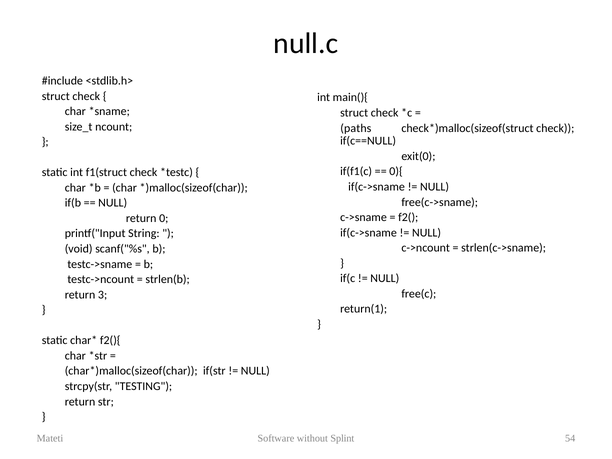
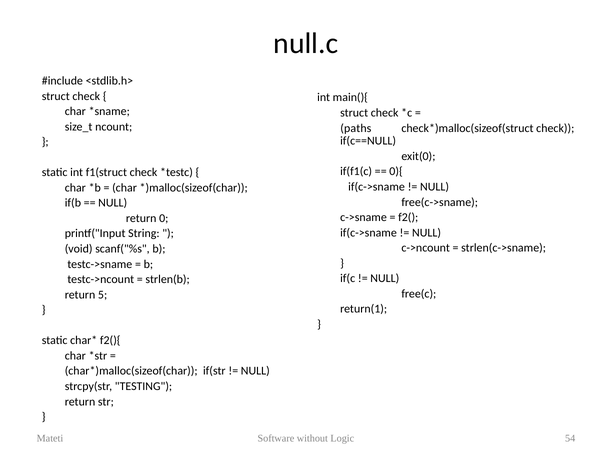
3: 3 -> 5 (103, 295)
Splint: Splint -> Logic (342, 438)
